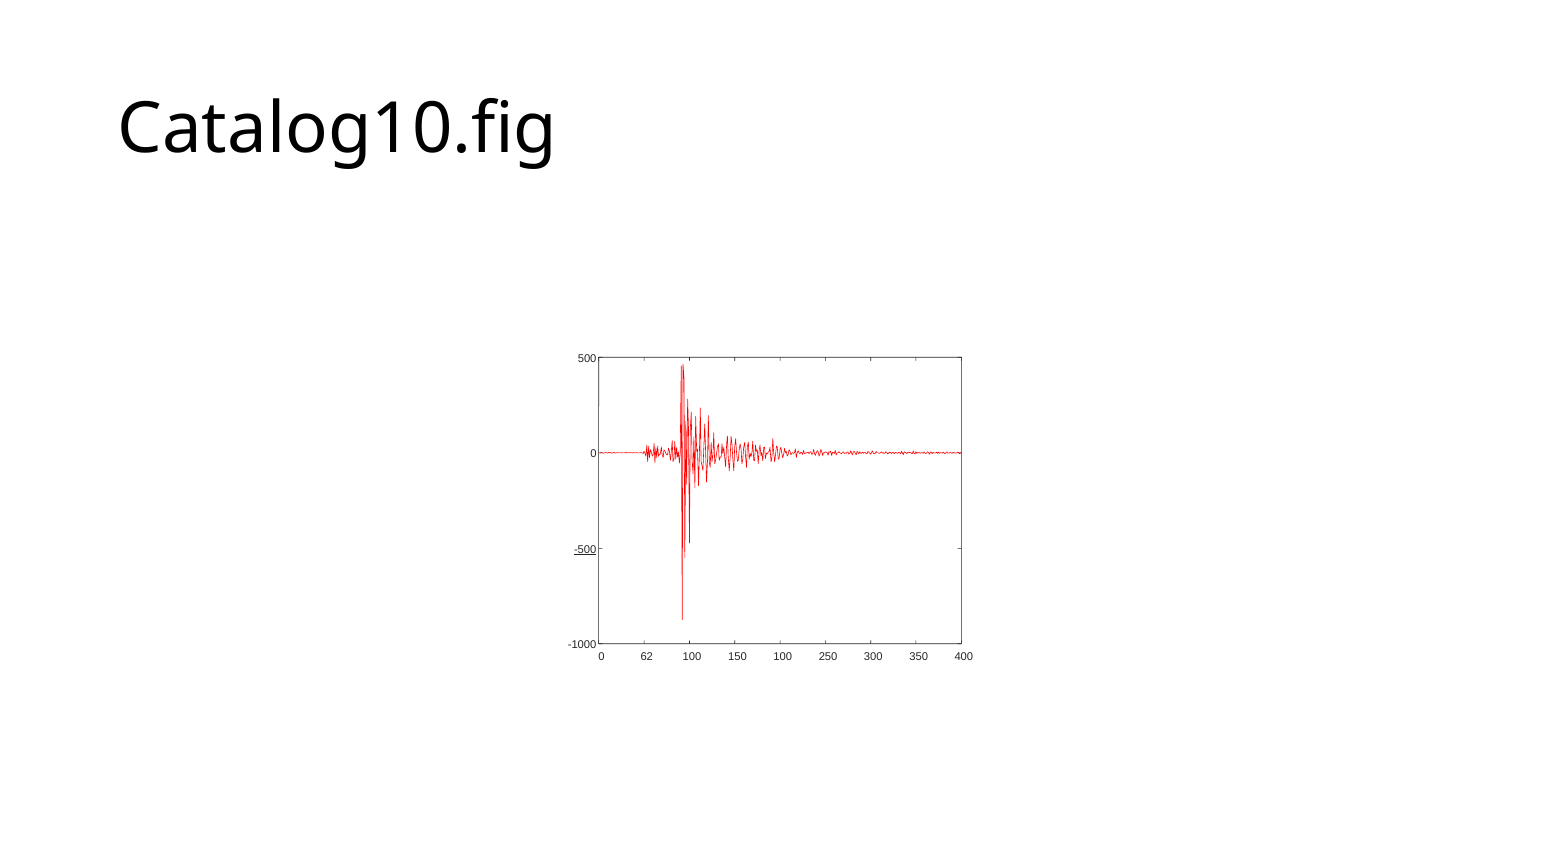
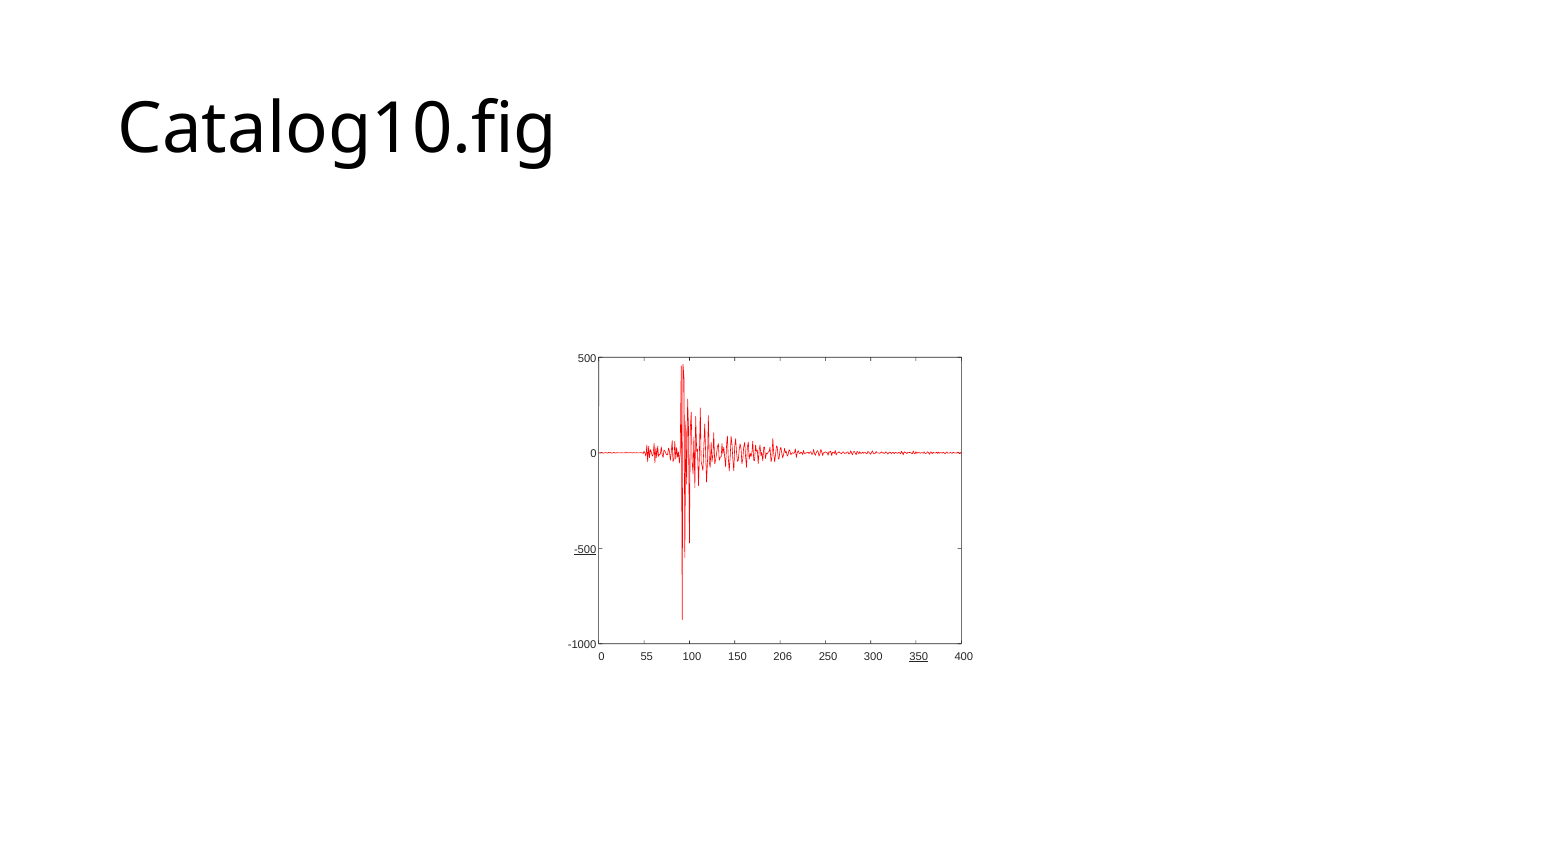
62: 62 -> 55 (647, 657)
150 100: 100 -> 206 (783, 657)
350 underline: none -> present (919, 657)
